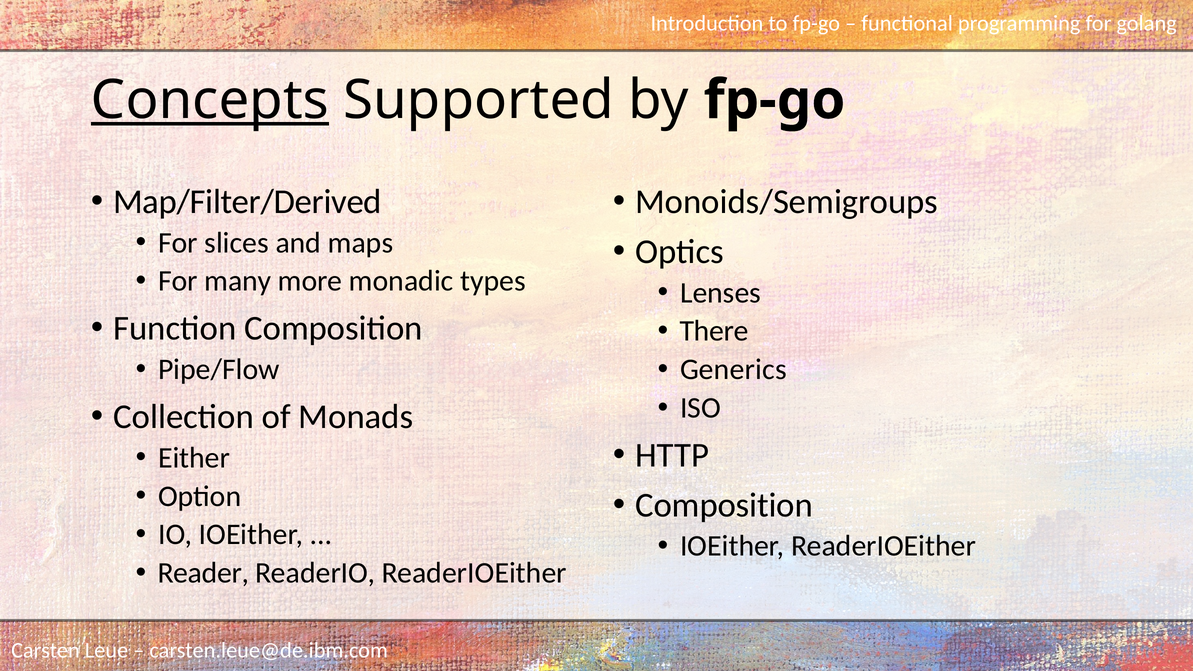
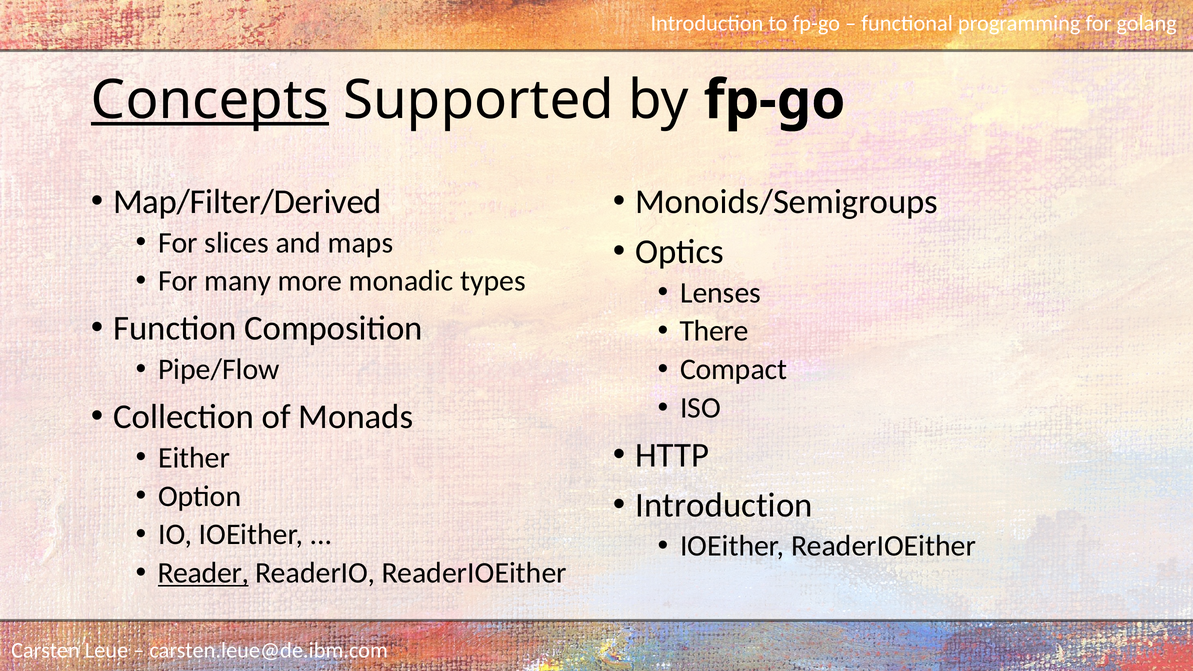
Generics: Generics -> Compact (734, 370)
Composition: Composition -> Introduction (724, 505)
Reader underline: none -> present (203, 573)
